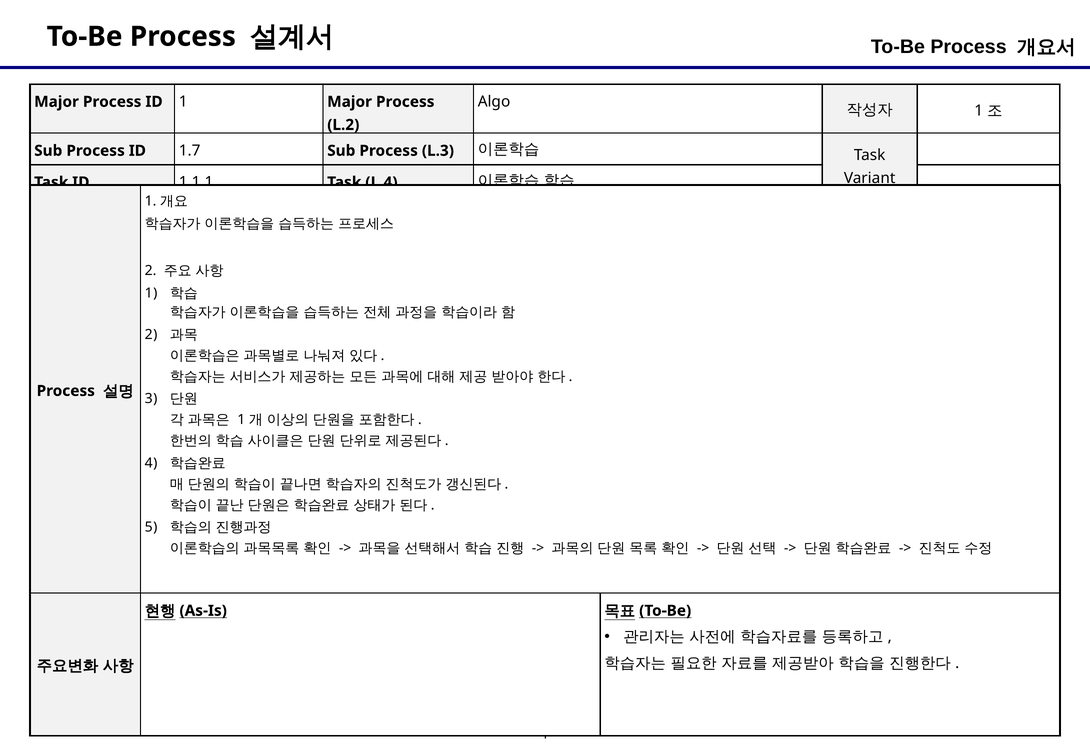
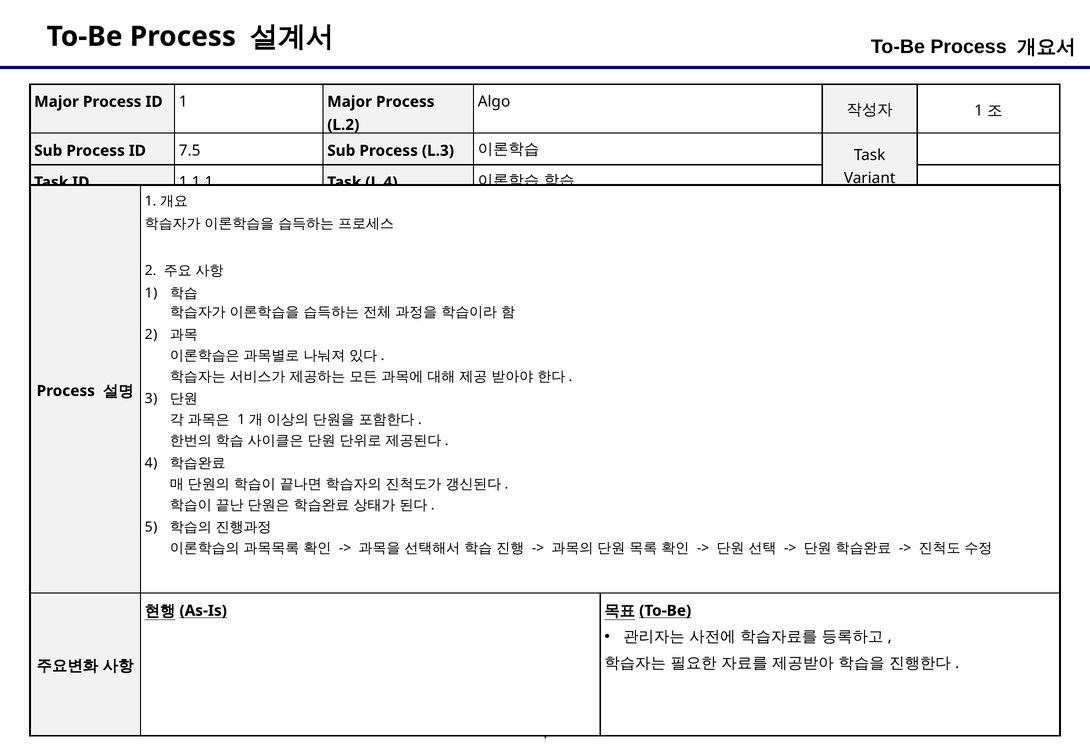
1.7: 1.7 -> 7.5 (190, 151)
